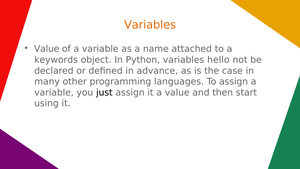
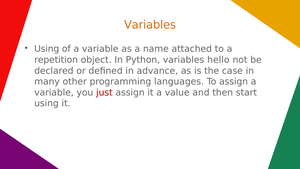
Value: Value -> Using (47, 49)
keywords: keywords -> repetition (56, 60)
just colour: black -> red (104, 92)
